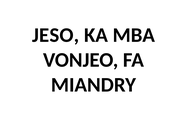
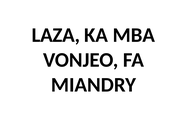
JESO: JESO -> LAZA (56, 35)
